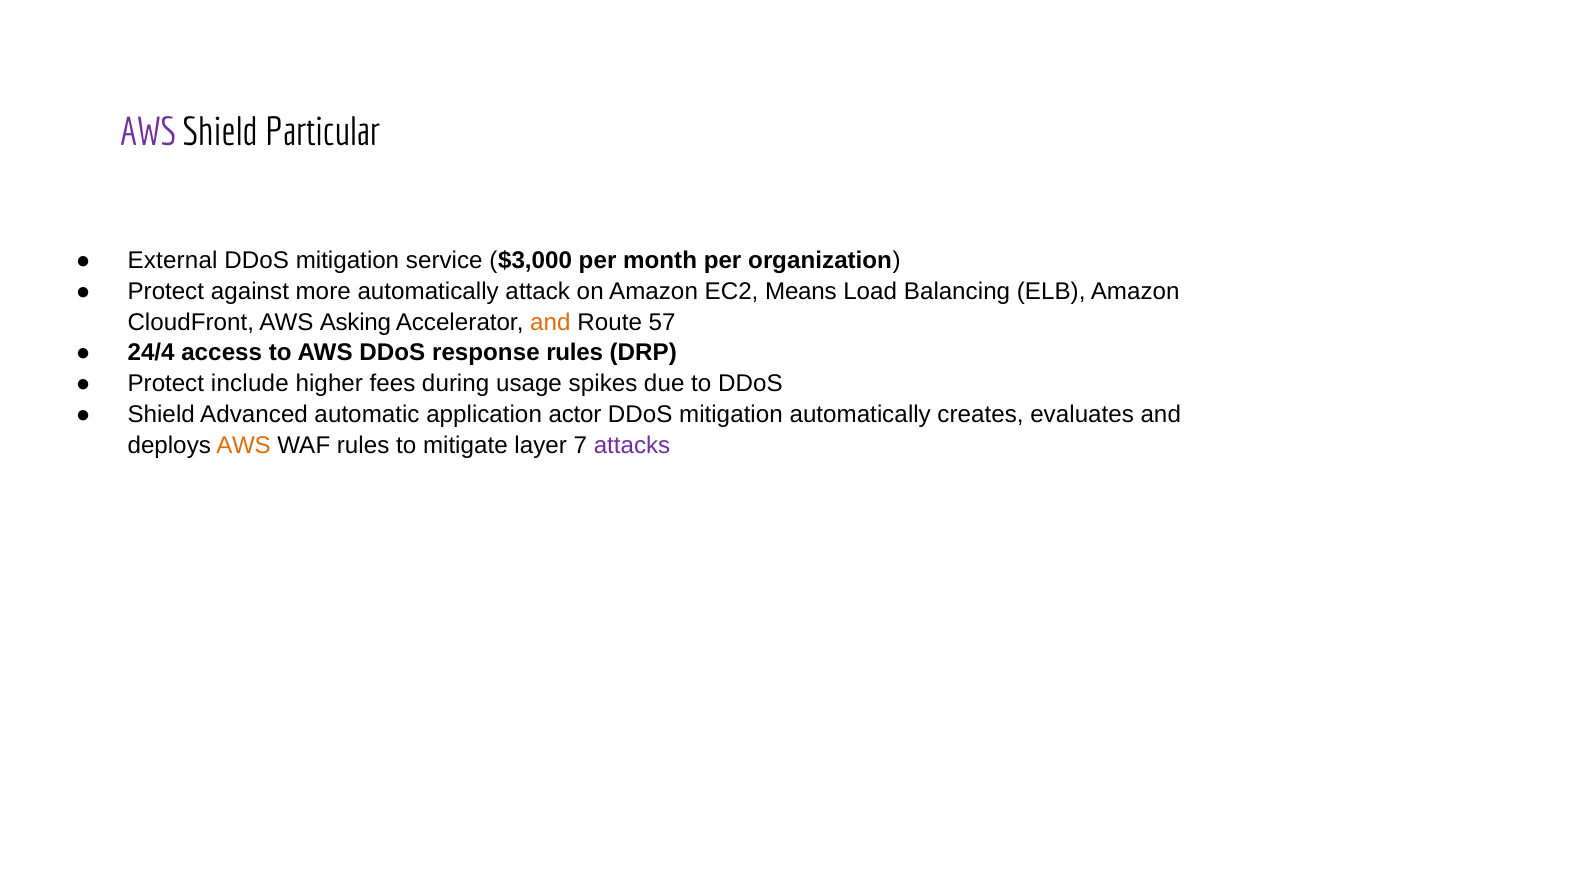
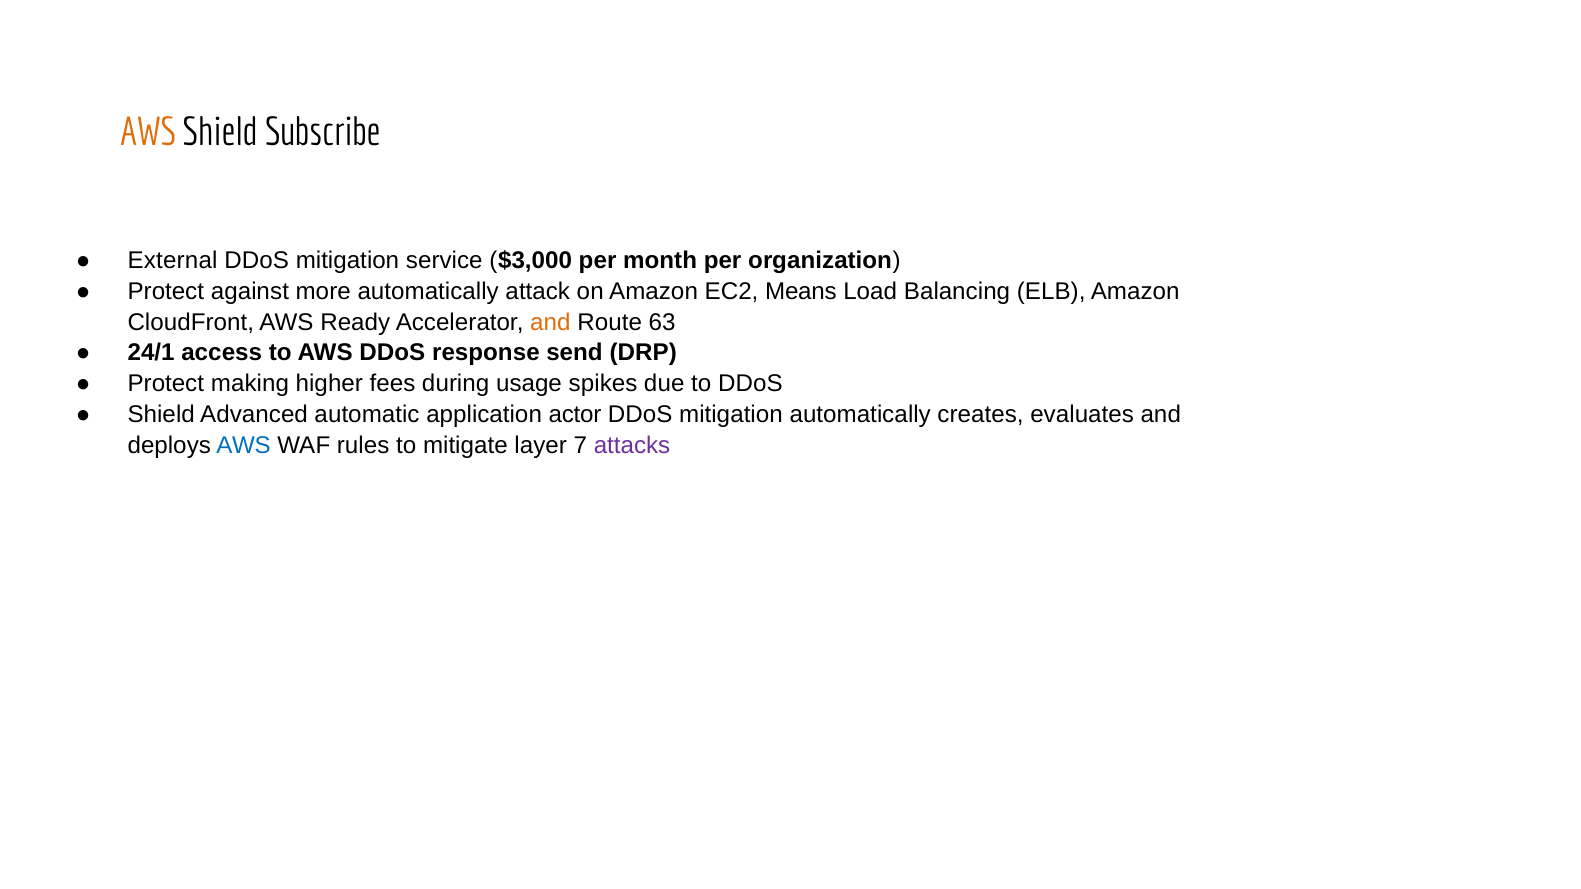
AWS colour: purple -> orange (148, 132)
Particular: Particular -> Subscribe (323, 132)
Asking: Asking -> Ready (355, 322)
57: 57 -> 63 (662, 322)
24/4: 24/4 -> 24/1 (151, 353)
response rules: rules -> send (574, 353)
include: include -> making (250, 384)
AWS colour: orange -> blue (244, 446)
